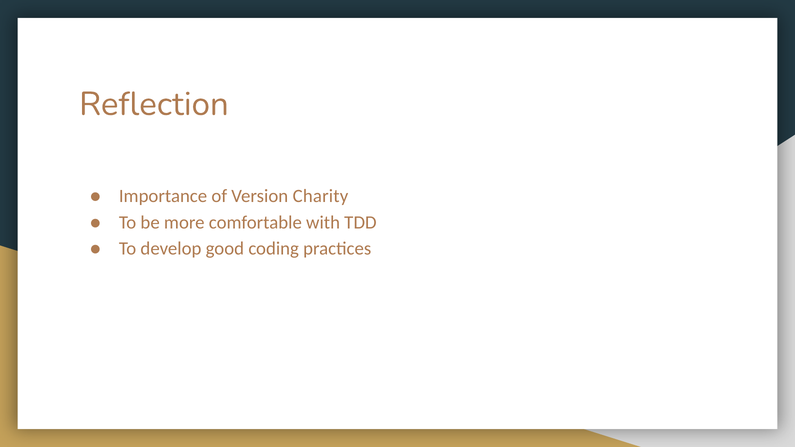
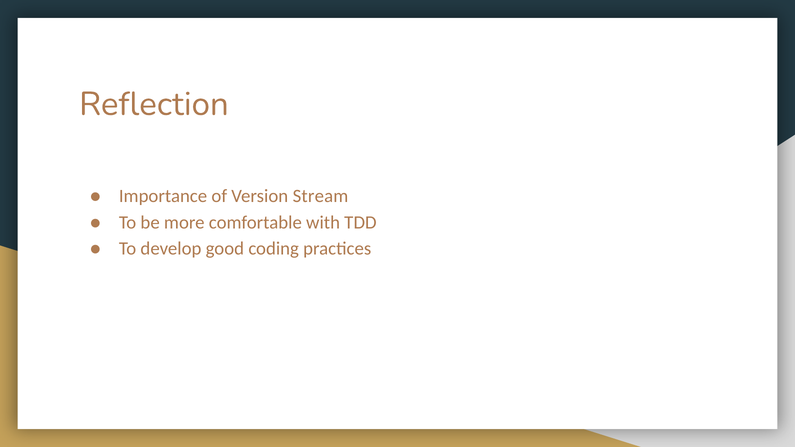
Charity: Charity -> Stream (320, 196)
